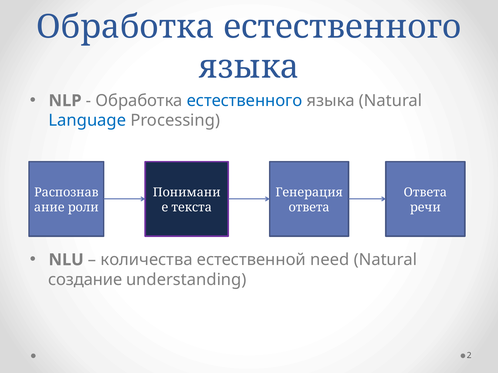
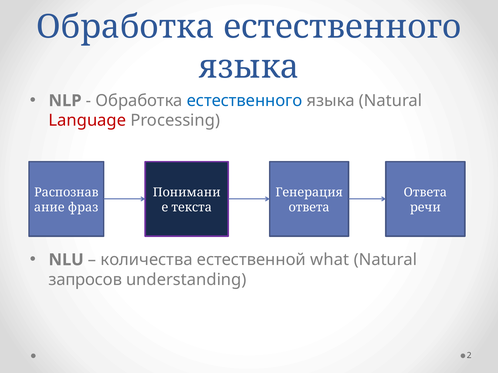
Language colour: blue -> red (87, 121)
роли: роли -> фраз (83, 208)
need: need -> what (330, 260)
создание: создание -> запросов (85, 280)
